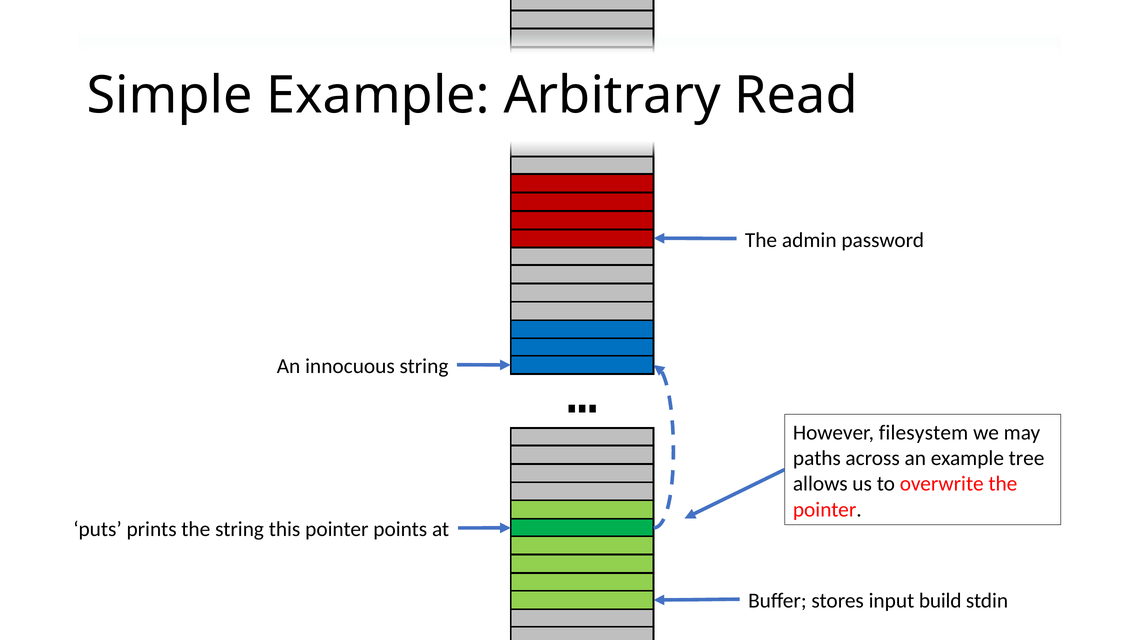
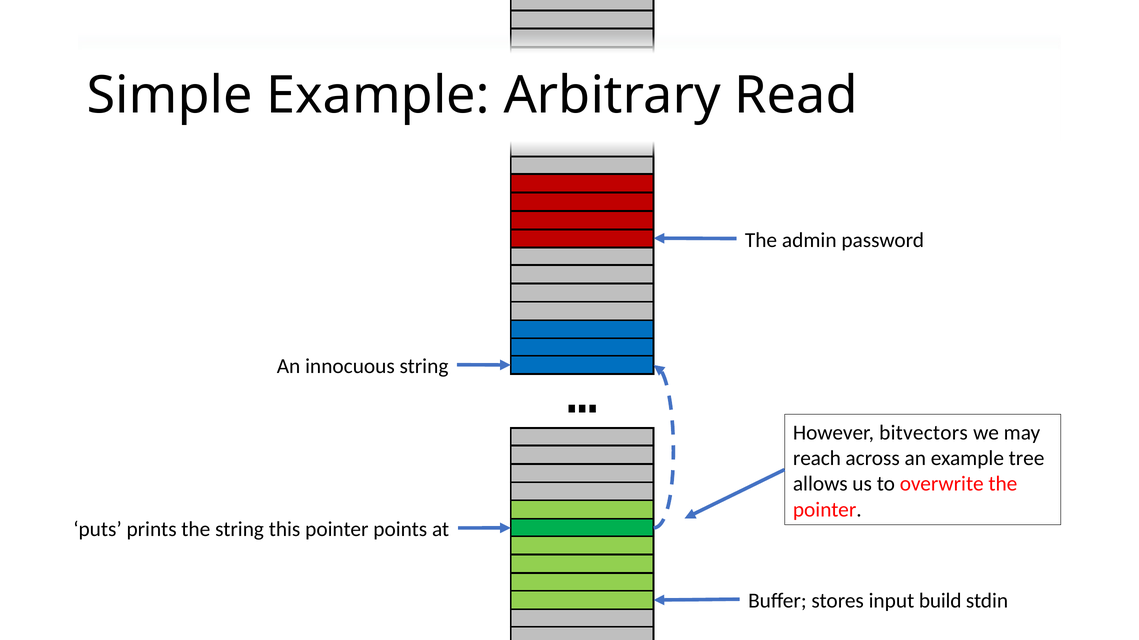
filesystem: filesystem -> bitvectors (924, 433)
paths: paths -> reach (817, 459)
